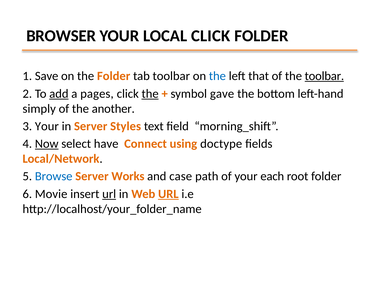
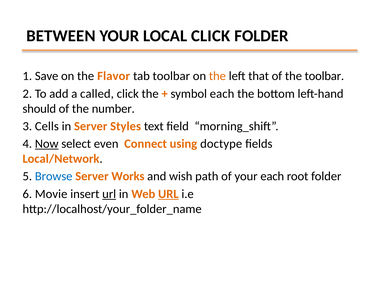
BROWSER: BROWSER -> BETWEEN (61, 36)
the Folder: Folder -> Flavor (114, 76)
the colour: blue -> orange (217, 76)
toolbar underline: present -> none (324, 76)
add underline: present -> none (59, 94)
pages: pages -> called (97, 94)
the underline: present -> none (150, 94)
symbol gave: gave -> each (222, 94)
simply: simply -> should (39, 109)
another: another -> number (113, 109)
3 Your: Your -> Cells (47, 126)
have: have -> even (106, 144)
case: case -> wish (181, 176)
